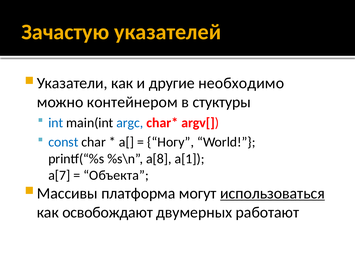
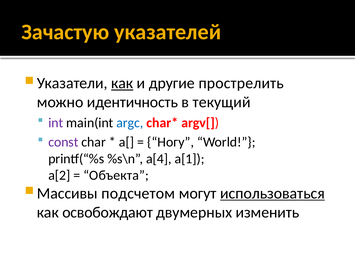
как underline: none -> present (122, 83)
необходимо: необходимо -> прострелить (241, 83)
контейнером: контейнером -> идентичность (132, 102)
стуктуры: стуктуры -> текущий (222, 102)
int colour: blue -> purple (56, 122)
const colour: blue -> purple (63, 142)
a[8: a[8 -> a[4 (159, 158)
a[7: a[7 -> a[2 (59, 175)
платформа: платформа -> подсчетом (138, 193)
работают: работают -> изменить (267, 212)
